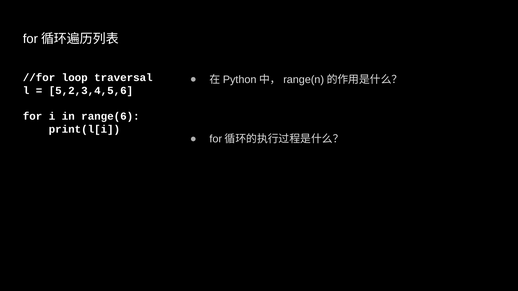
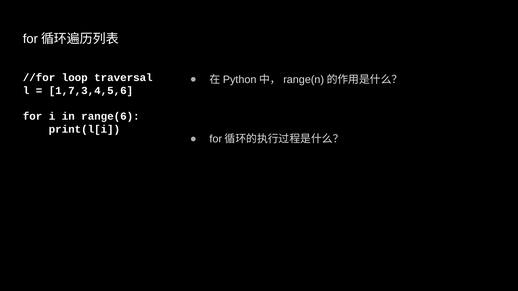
5,2,3,4,5,6: 5,2,3,4,5,6 -> 1,7,3,4,5,6 (91, 91)
